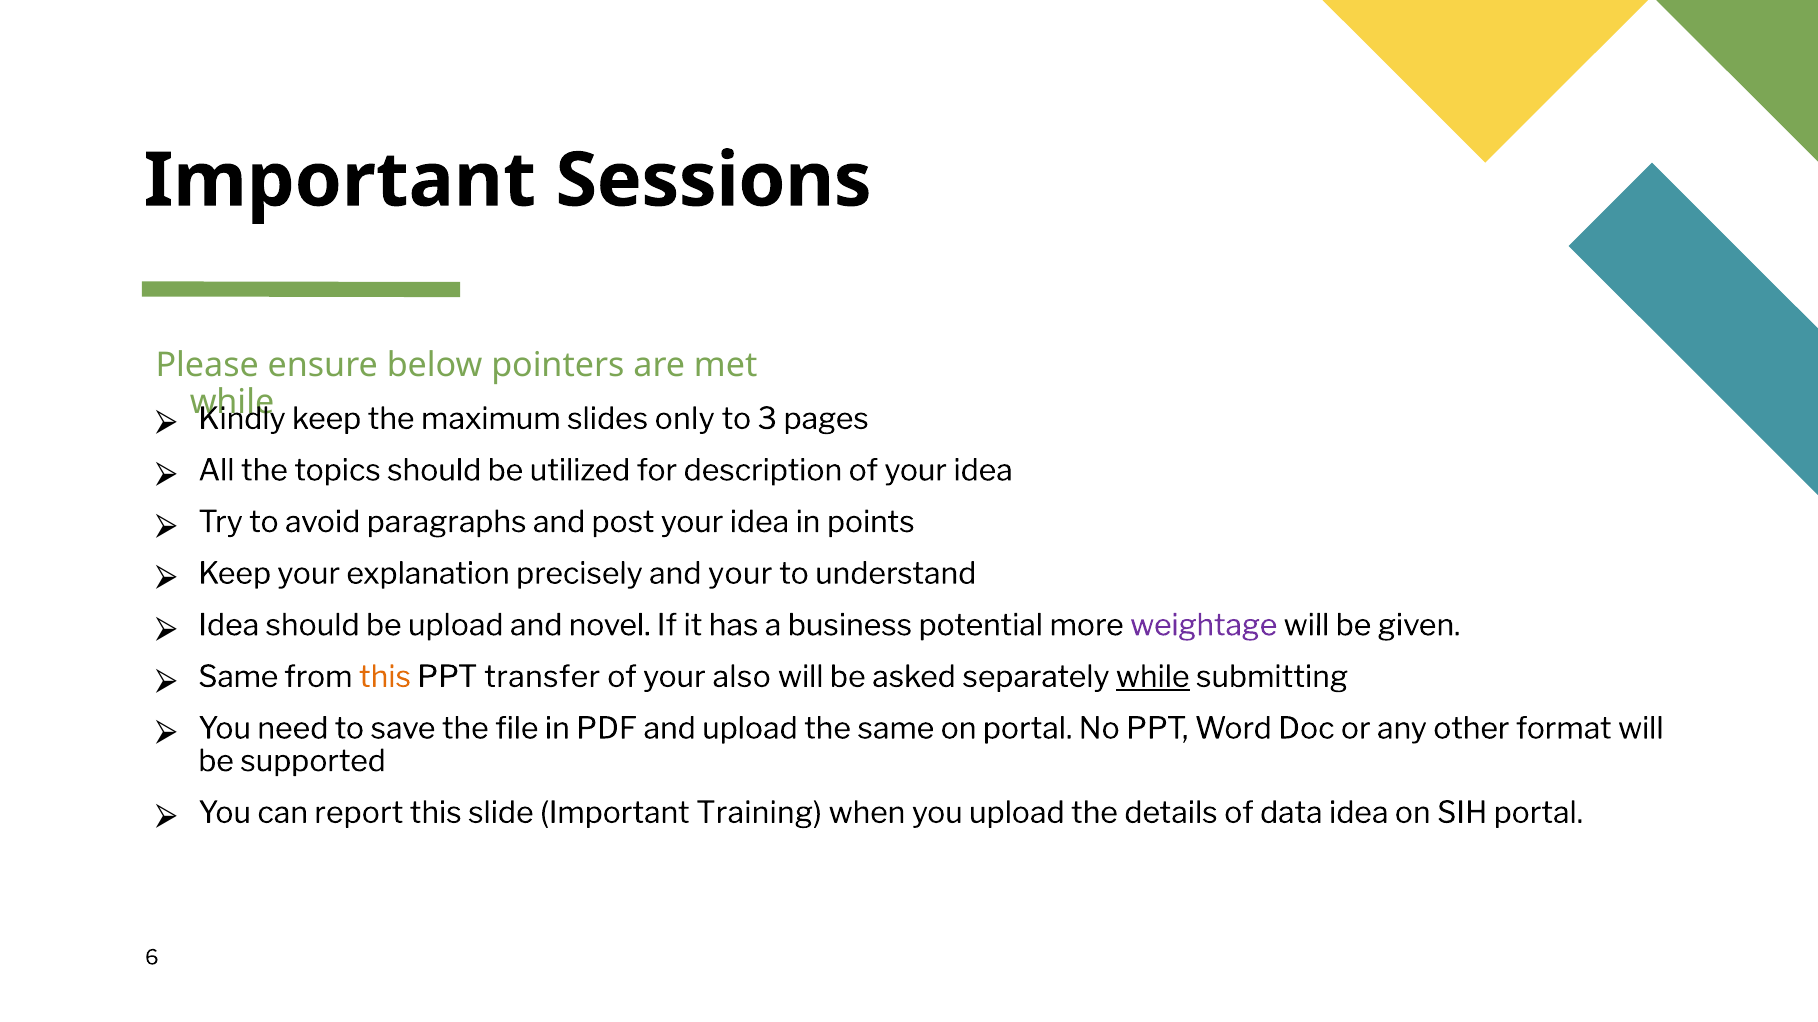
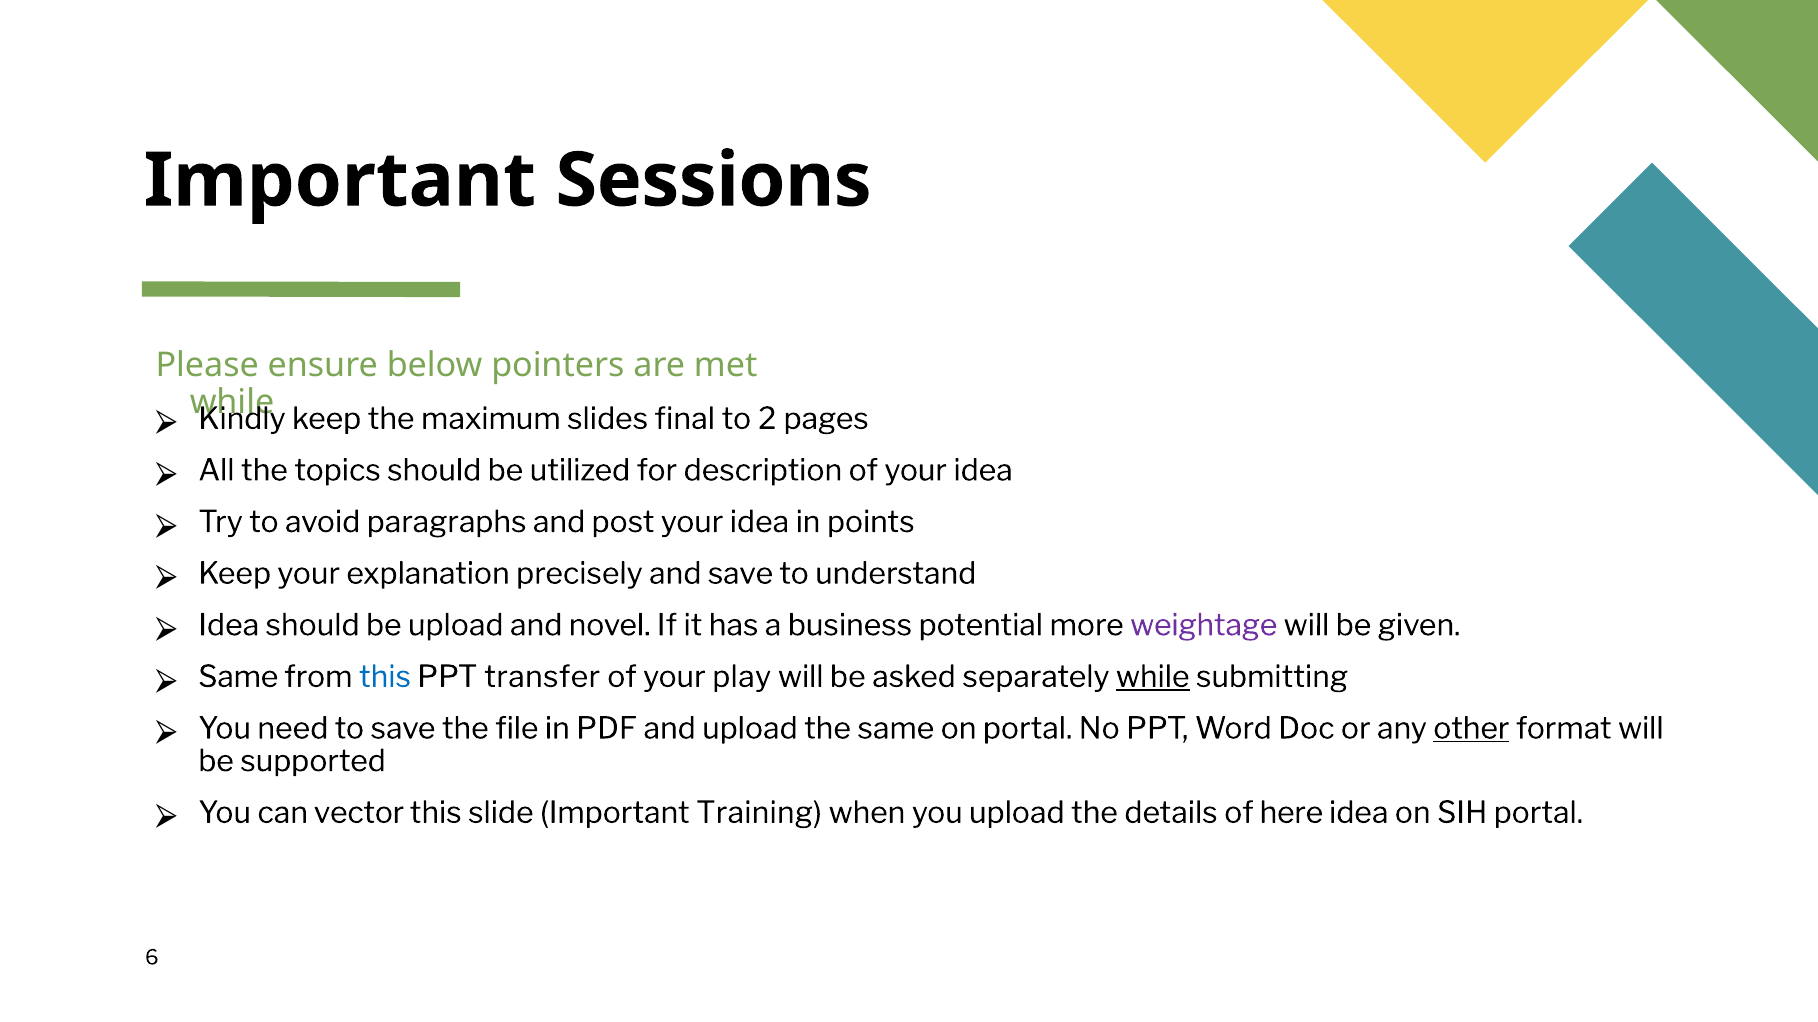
only: only -> final (685, 419)
3: 3 -> 2 (767, 419)
and your: your -> save (741, 574)
this colour: orange -> blue (385, 677)
also: also -> play (742, 677)
other underline: none -> present (1471, 729)
report: report -> vector (359, 813)
data: data -> here (1291, 813)
